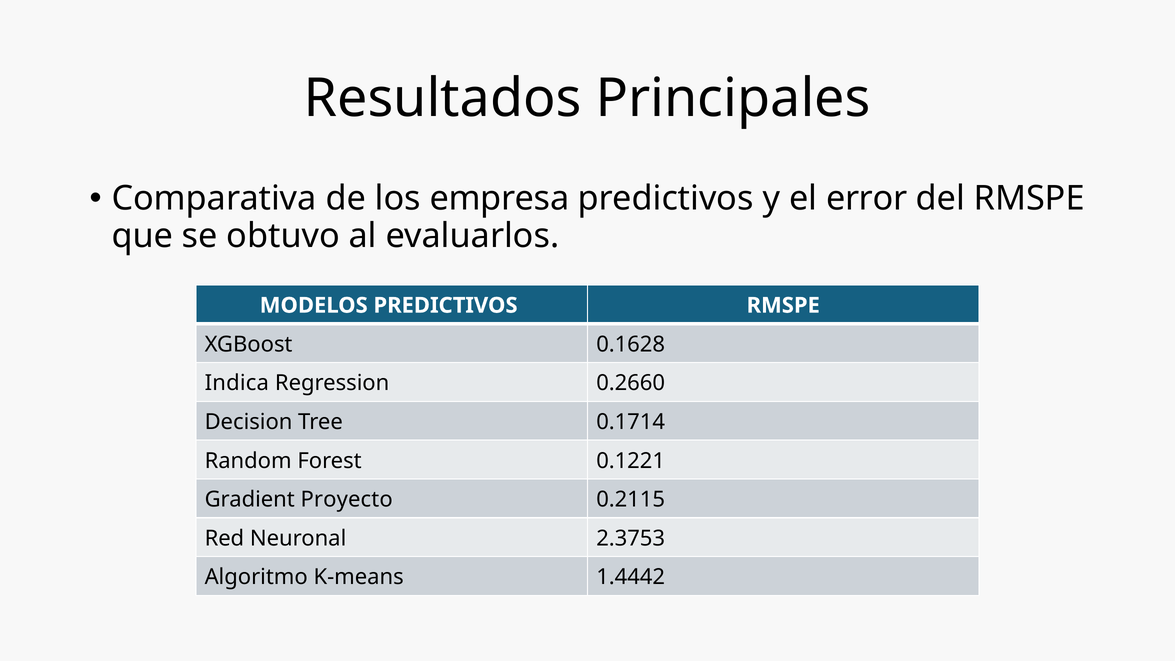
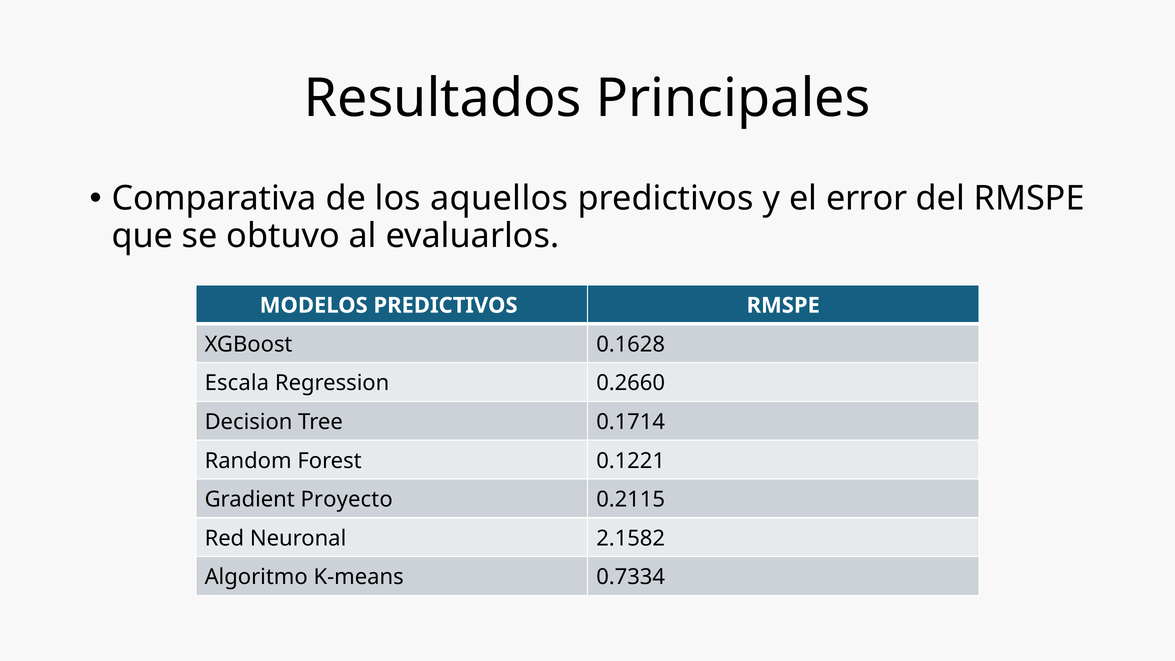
empresa: empresa -> aquellos (499, 199)
Indica: Indica -> Escala (237, 383)
2.3753: 2.3753 -> 2.1582 (631, 538)
1.4442: 1.4442 -> 0.7334 (631, 577)
